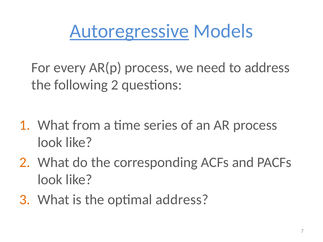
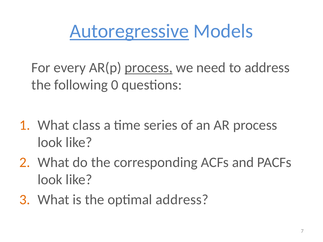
process underline: none -> present (149, 68)
following 2: 2 -> 0 (115, 85)
from: from -> class (87, 125)
